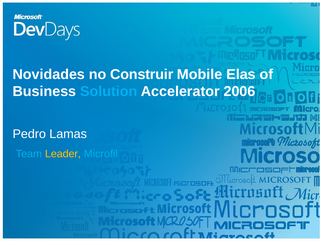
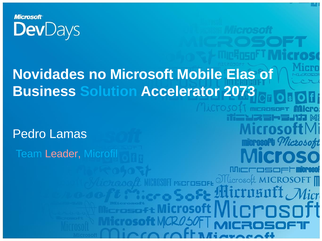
Construir: Construir -> Microsoft (142, 75)
2006: 2006 -> 2073 (239, 92)
Leader colour: yellow -> pink (63, 154)
